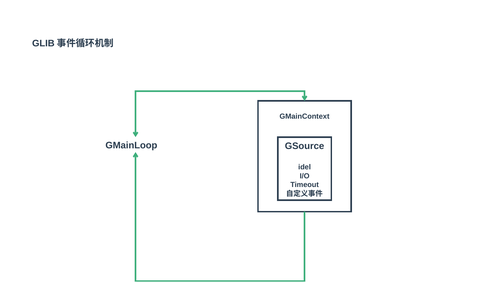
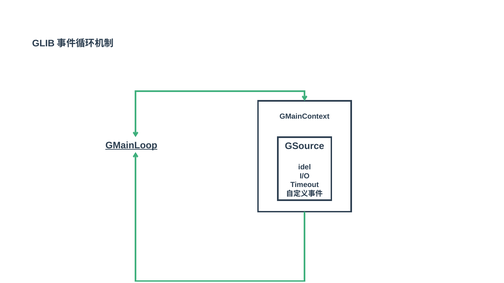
GMainLoop underline: none -> present (131, 145)
